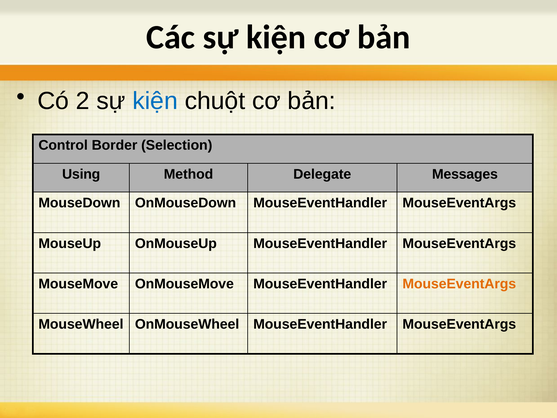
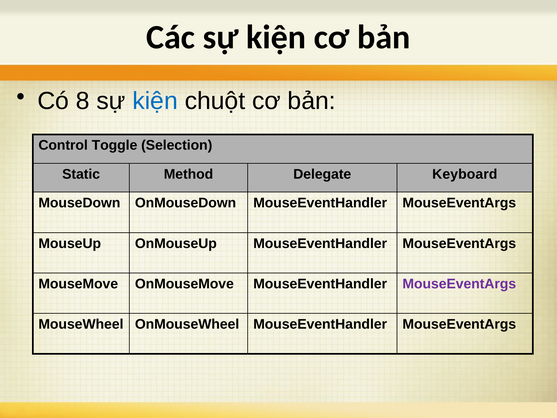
2: 2 -> 8 (83, 101)
Border: Border -> Toggle (115, 145)
Using: Using -> Static (81, 174)
Messages: Messages -> Keyboard (465, 174)
MouseEventArgs colour: orange -> purple (459, 284)
